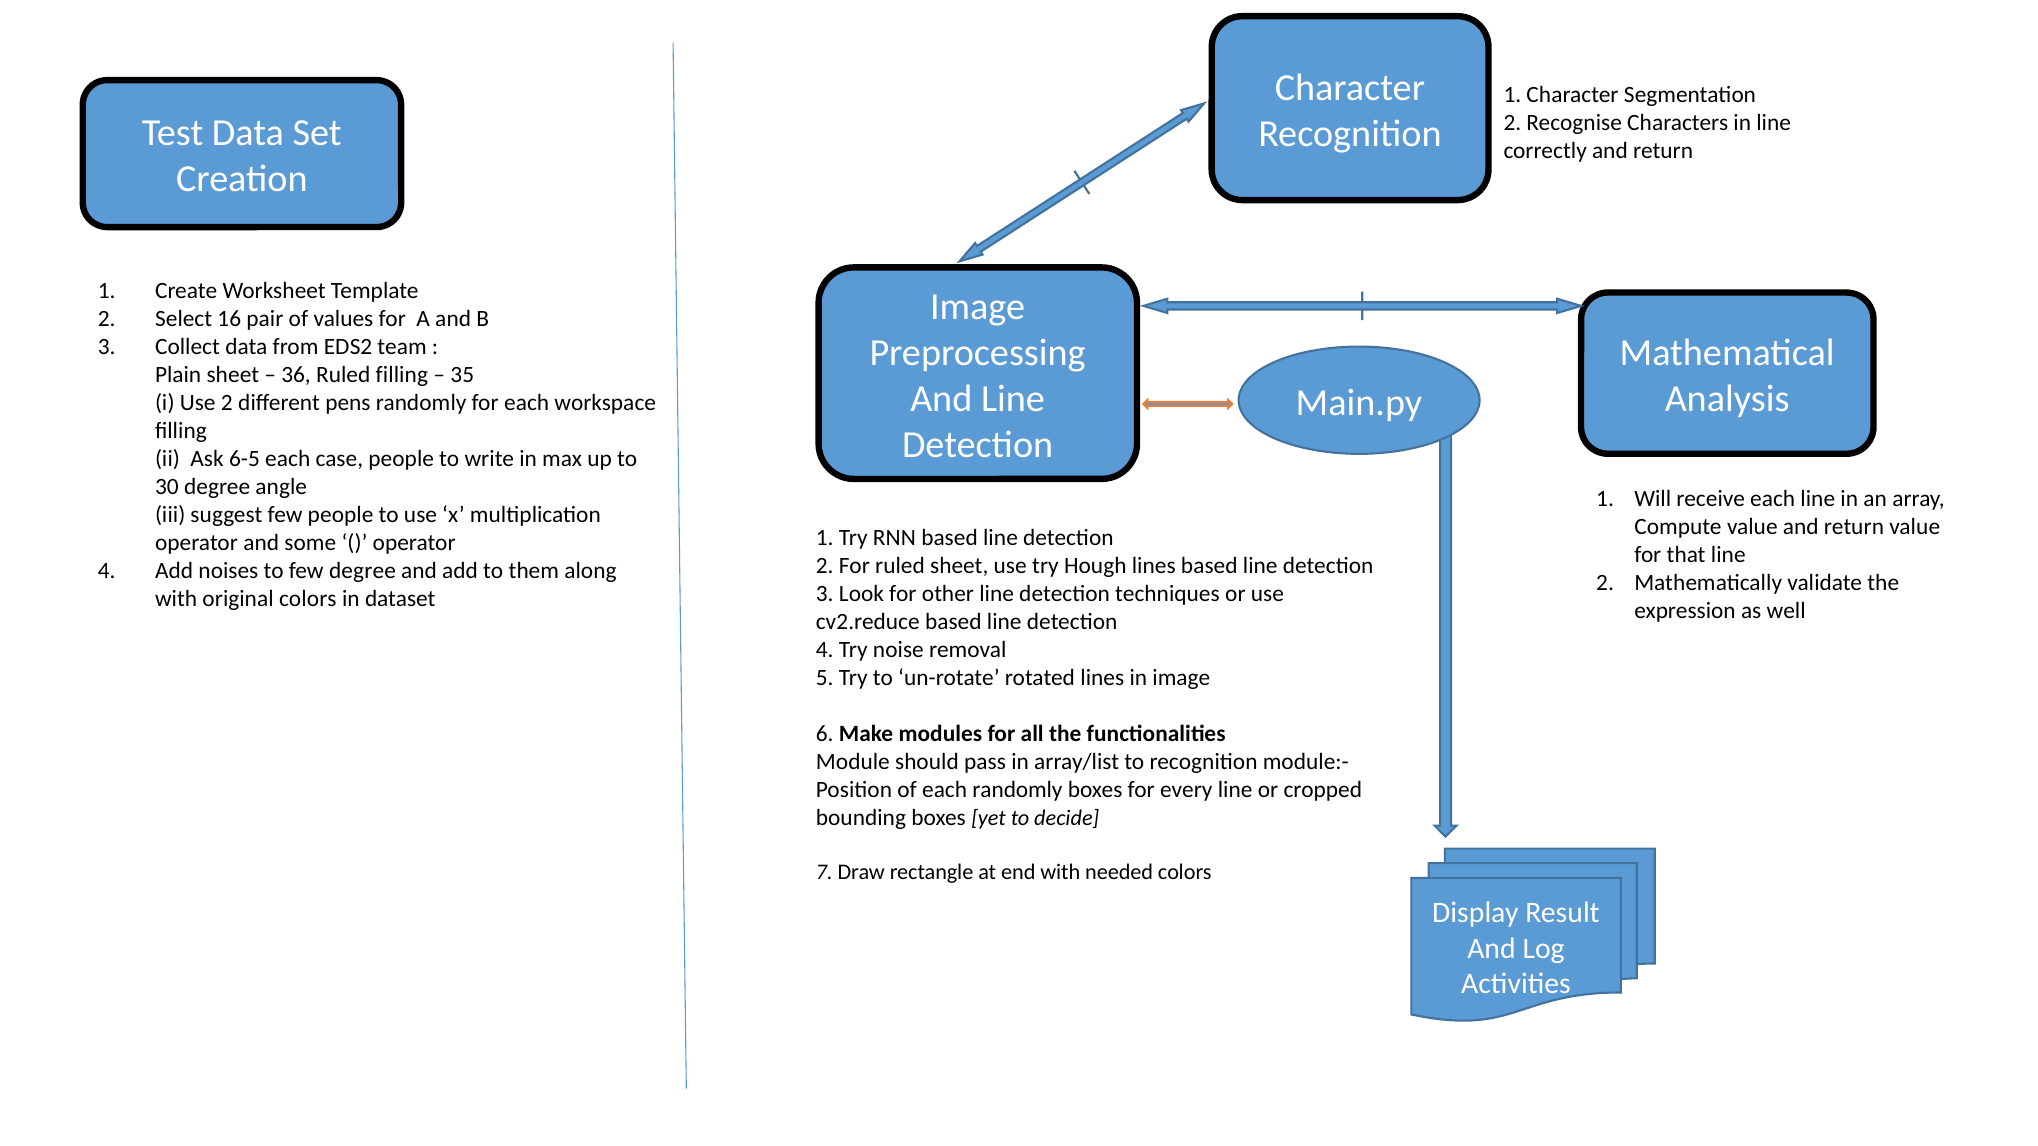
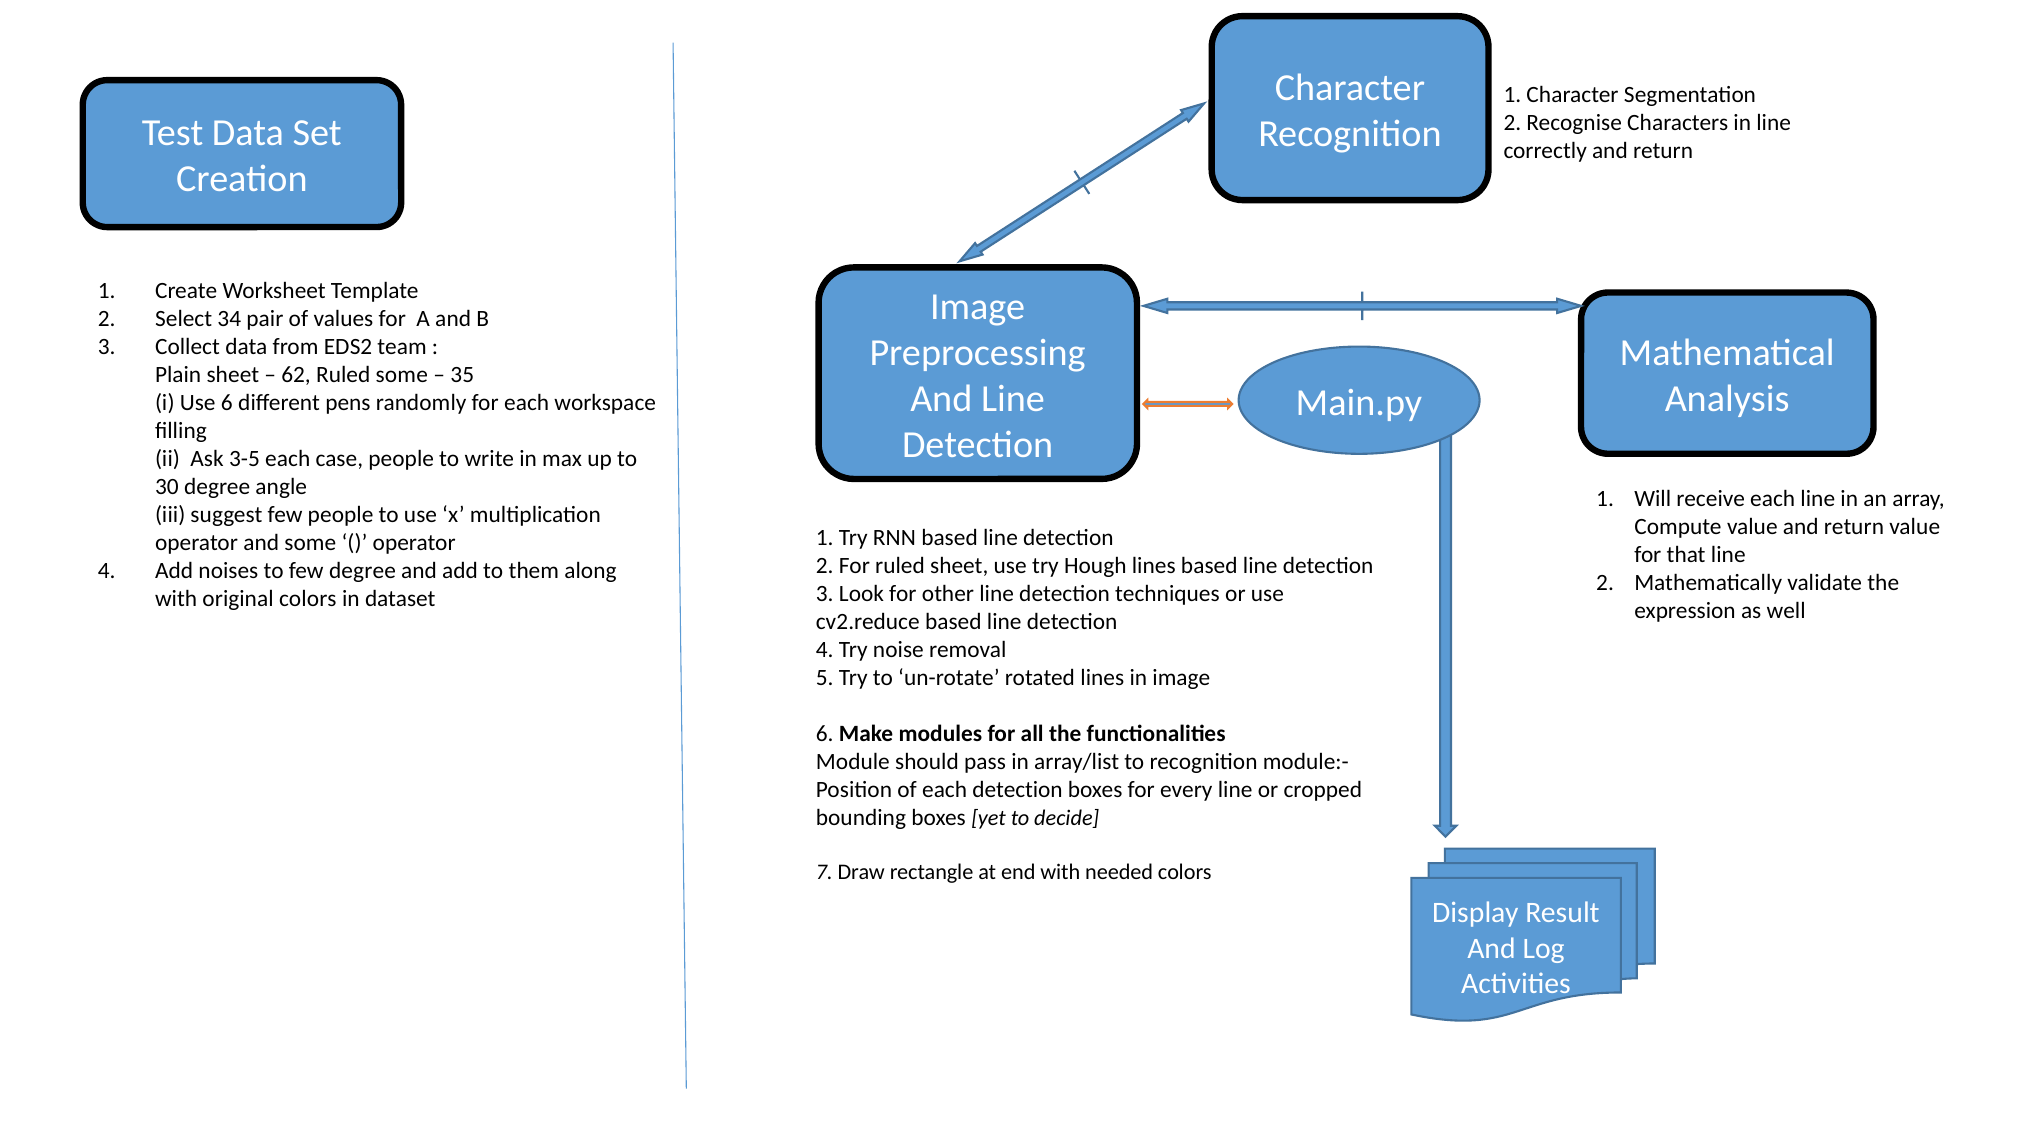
16: 16 -> 34 (229, 319)
36: 36 -> 62 (296, 375)
Ruled filling: filling -> some (402, 375)
Use 2: 2 -> 6 (227, 403)
6-5: 6-5 -> 3-5 (245, 459)
each randomly: randomly -> detection (1017, 790)
